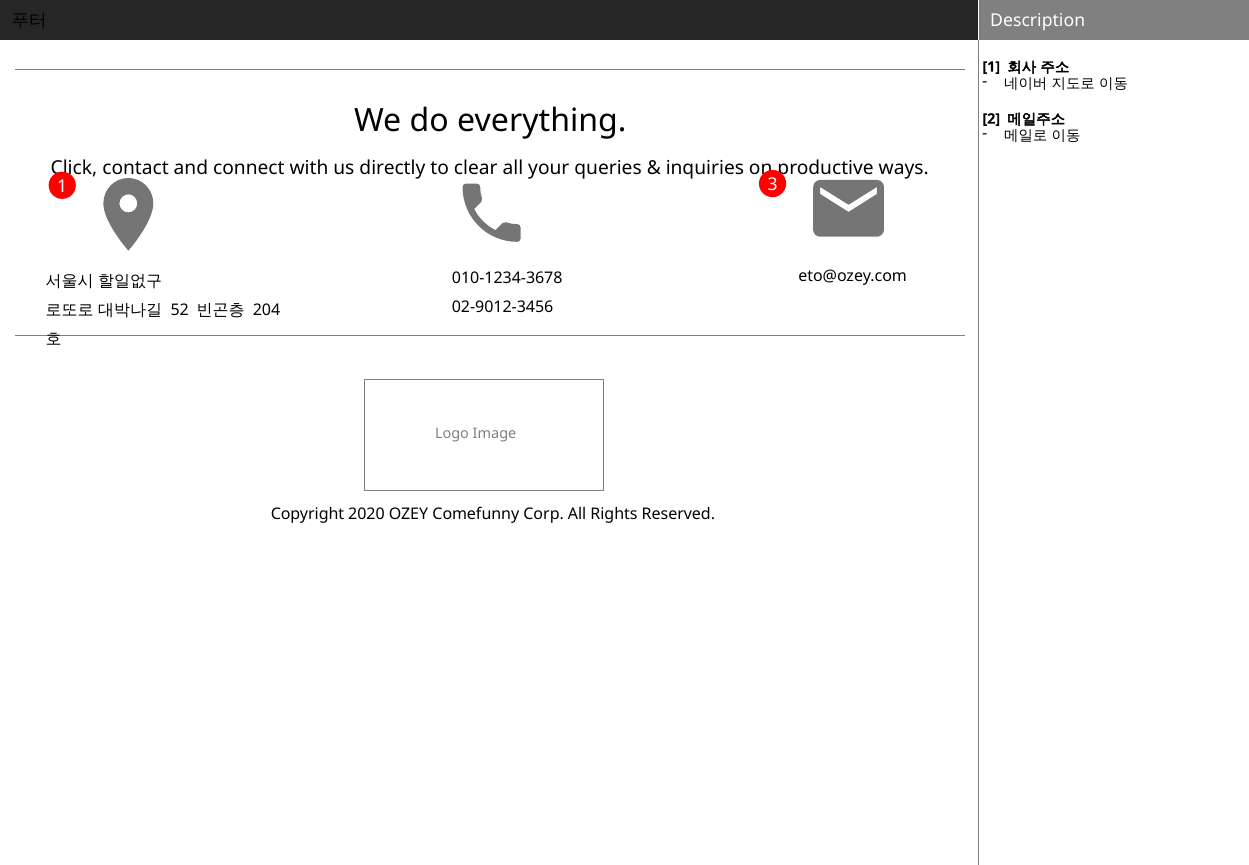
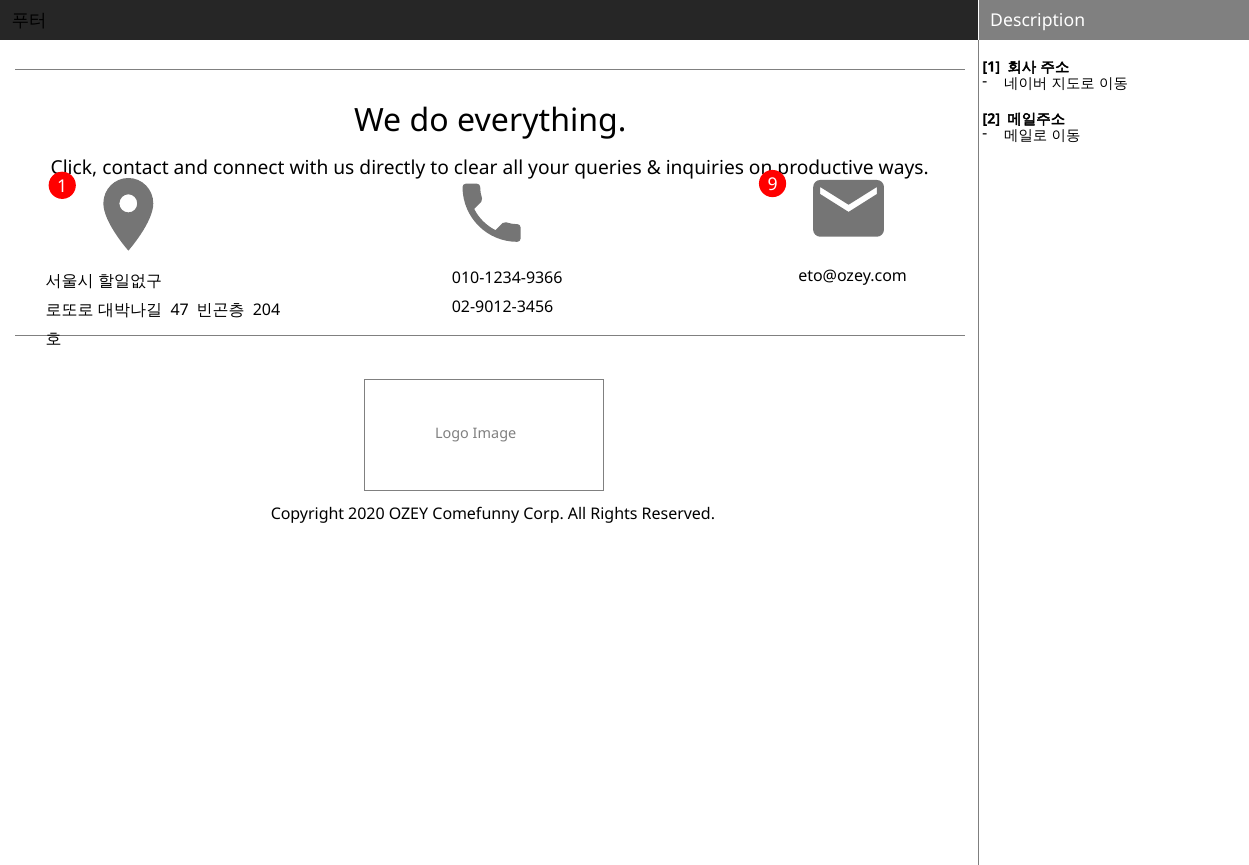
3: 3 -> 9 (773, 185)
010-1234-3678: 010-1234-3678 -> 010-1234-9366 (507, 278)
52: 52 -> 47 (180, 310)
